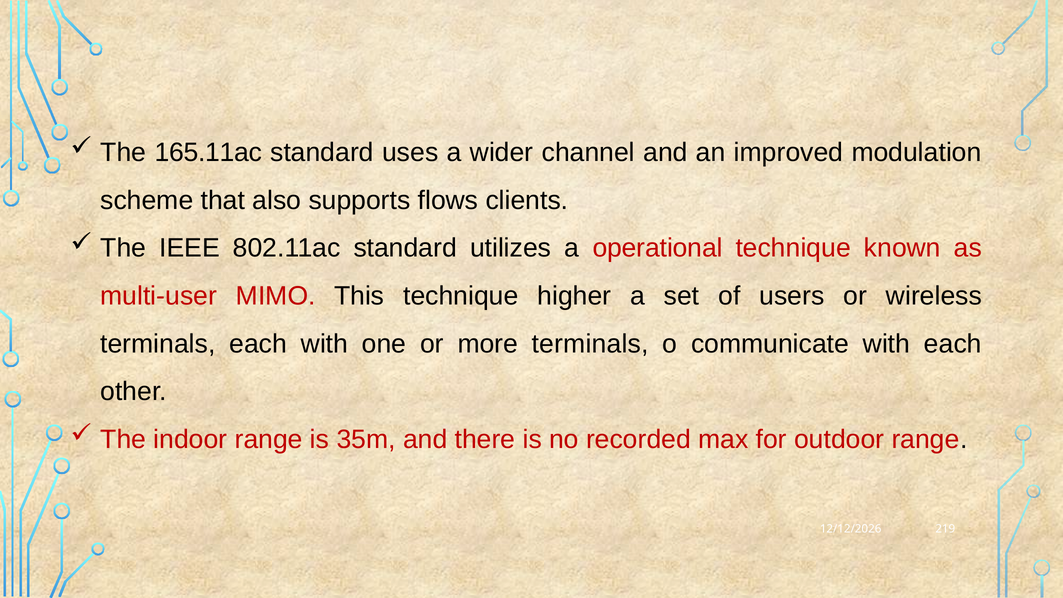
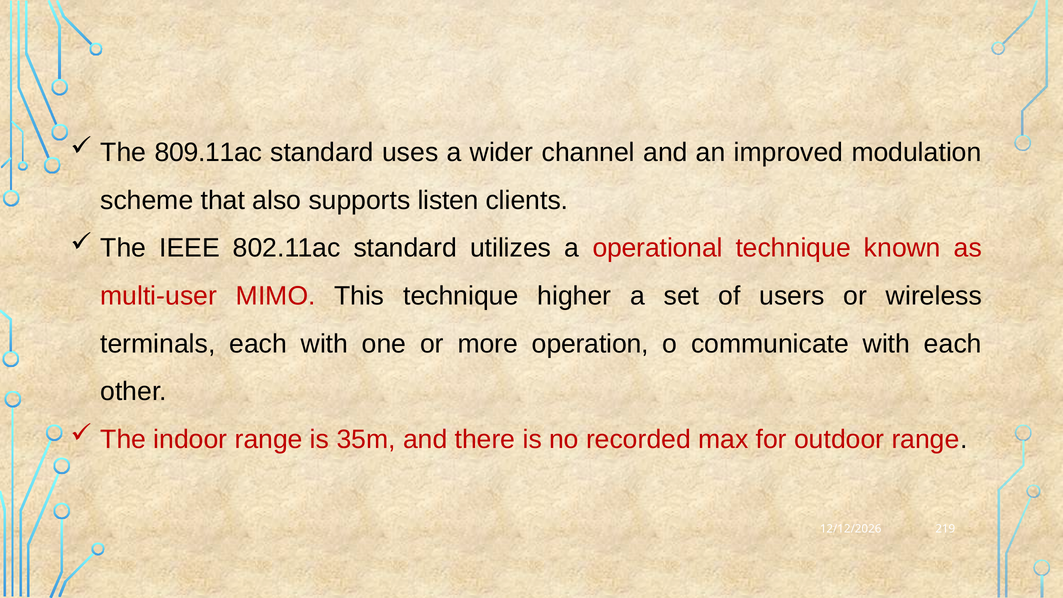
165.11ac: 165.11ac -> 809.11ac (208, 152)
flows: flows -> listen (448, 200)
more terminals: terminals -> operation (590, 344)
